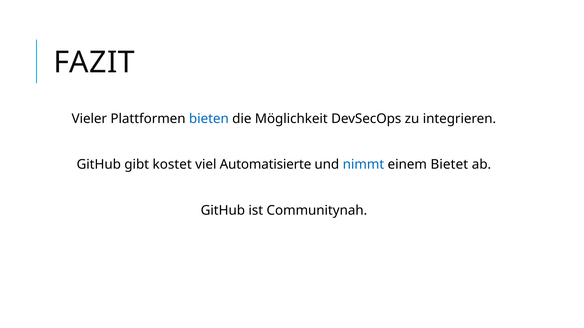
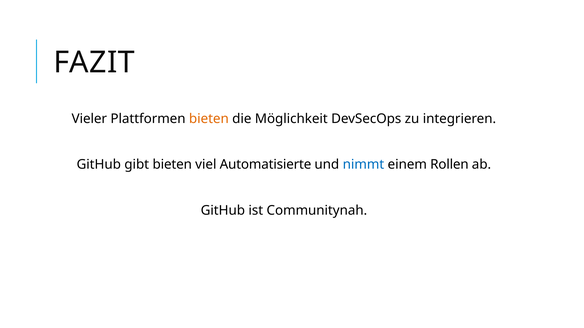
bieten colour: blue -> orange (209, 119)
gibt kostet: kostet -> bieten (172, 165)
Bietet: Bietet -> Rollen (449, 165)
